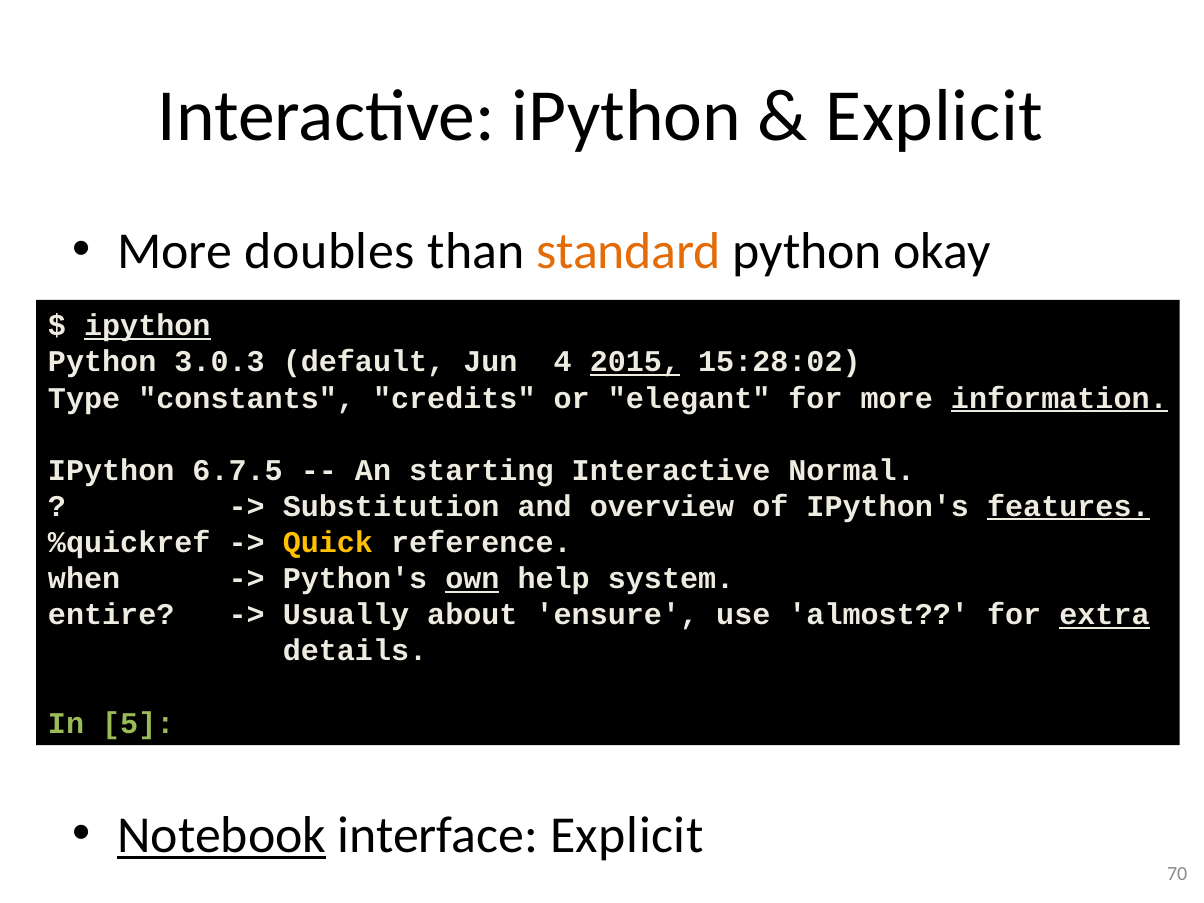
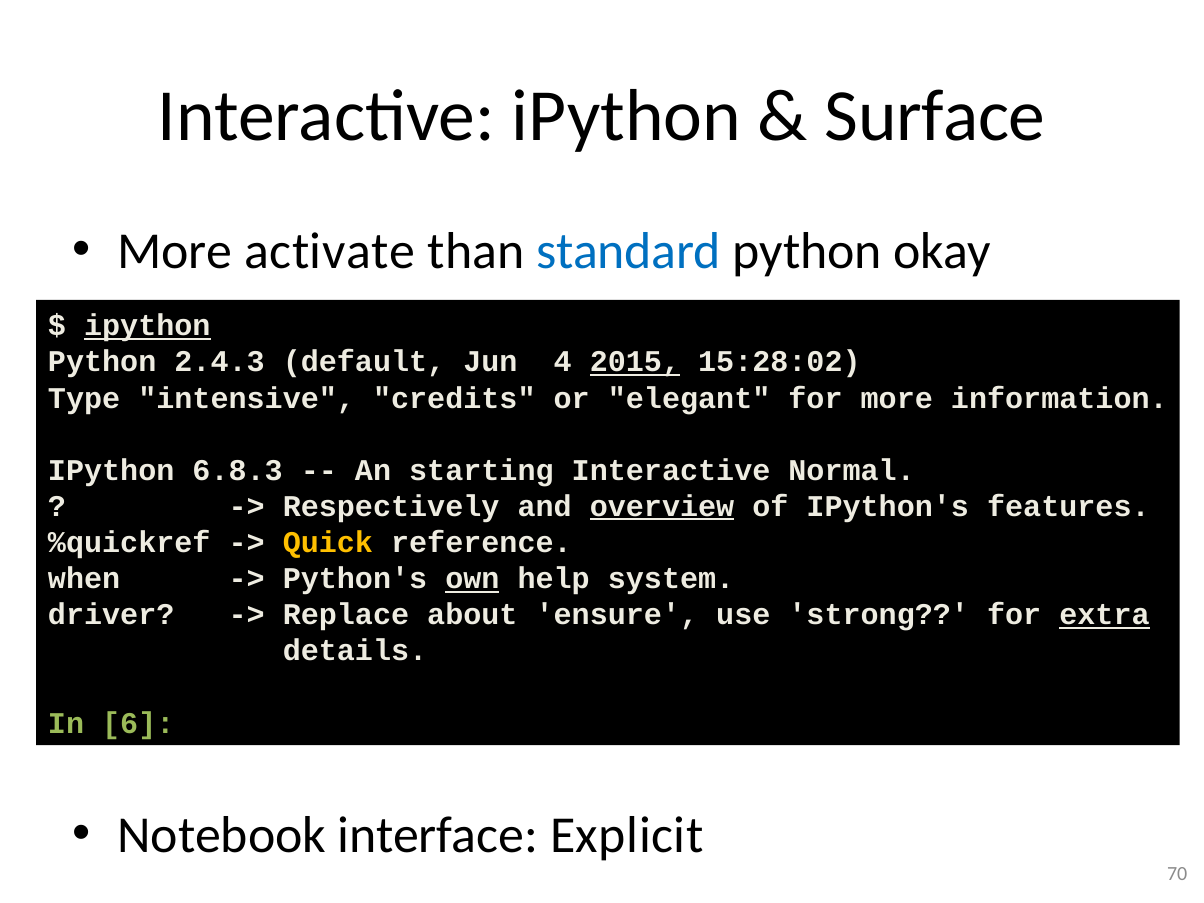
Explicit: Explicit -> Surface (935, 117)
doubles: doubles -> activate (330, 251)
standard colour: orange -> blue (629, 251)
3.0.3: 3.0.3 -> 2.4.3 (220, 362)
constants: constants -> intensive (247, 398)
information underline: present -> none (1059, 398)
6.7.5: 6.7.5 -> 6.8.3 (238, 470)
Substitution: Substitution -> Respectively (391, 506)
overview underline: none -> present (662, 506)
features underline: present -> none (1068, 506)
entire: entire -> driver (111, 615)
Usually: Usually -> Replace (346, 615)
almost: almost -> strong (879, 615)
5: 5 -> 6 (138, 723)
Notebook underline: present -> none (222, 835)
